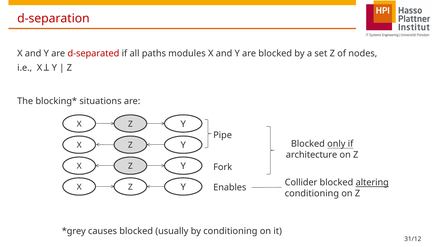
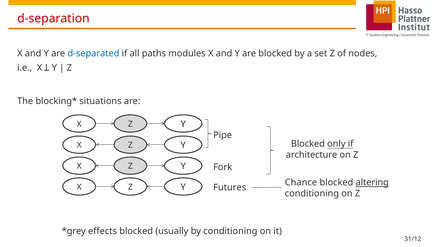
d-separated colour: red -> blue (93, 54)
Collider: Collider -> Chance (301, 182)
Enables: Enables -> Futures (230, 187)
causes: causes -> effects (103, 231)
